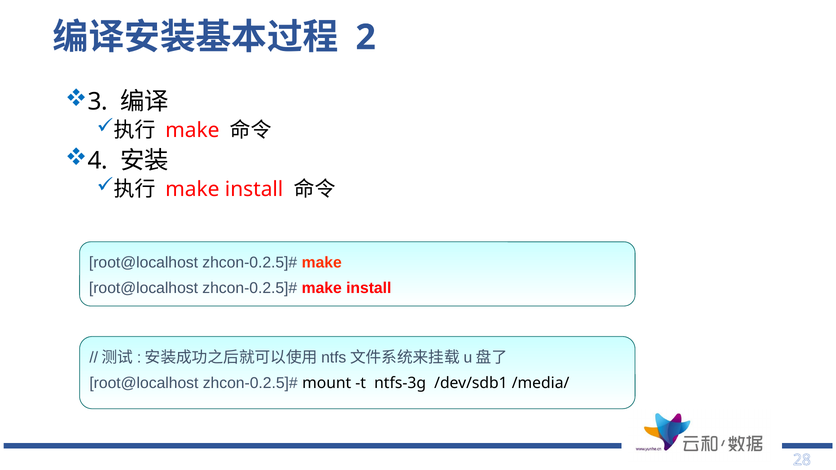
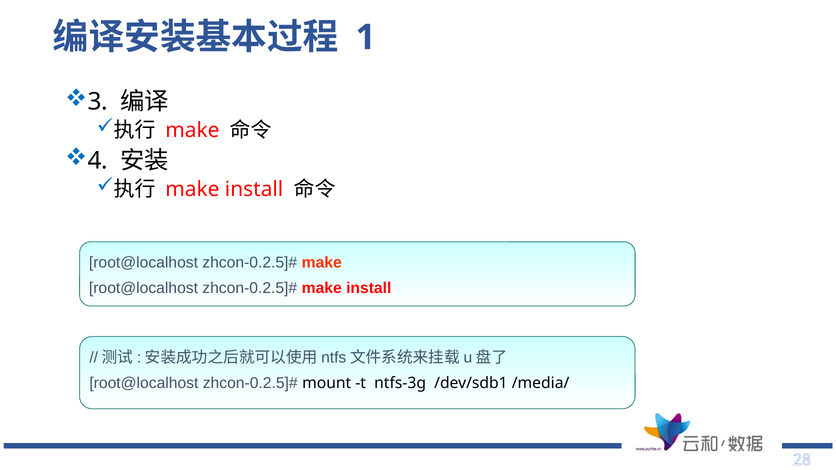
2: 2 -> 1 (366, 37)
